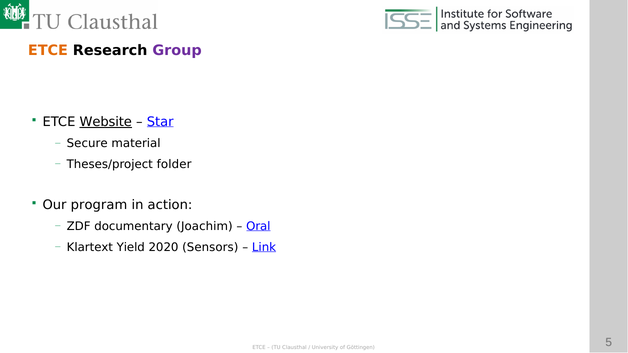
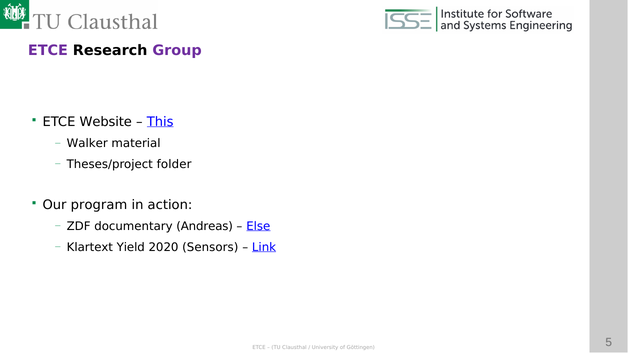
ETCE colour: orange -> purple (48, 51)
Website underline: present -> none (106, 122)
Star: Star -> This (160, 122)
Secure: Secure -> Walker (87, 144)
Joachim: Joachim -> Andreas (205, 227)
Oral: Oral -> Else (258, 227)
